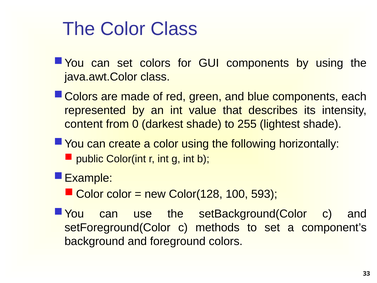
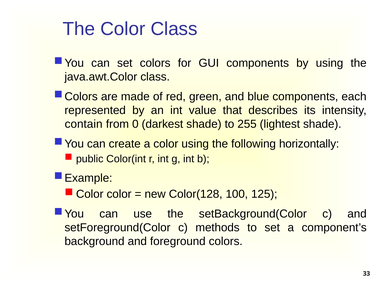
content: content -> contain (84, 124)
593: 593 -> 125 (264, 194)
